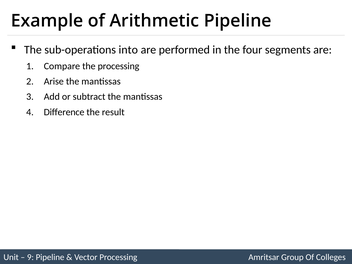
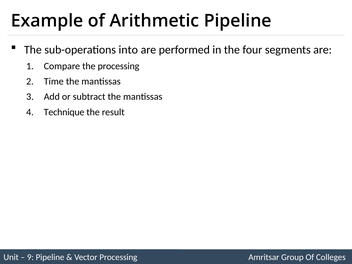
Arise: Arise -> Time (54, 81)
Difference: Difference -> Technique (64, 112)
